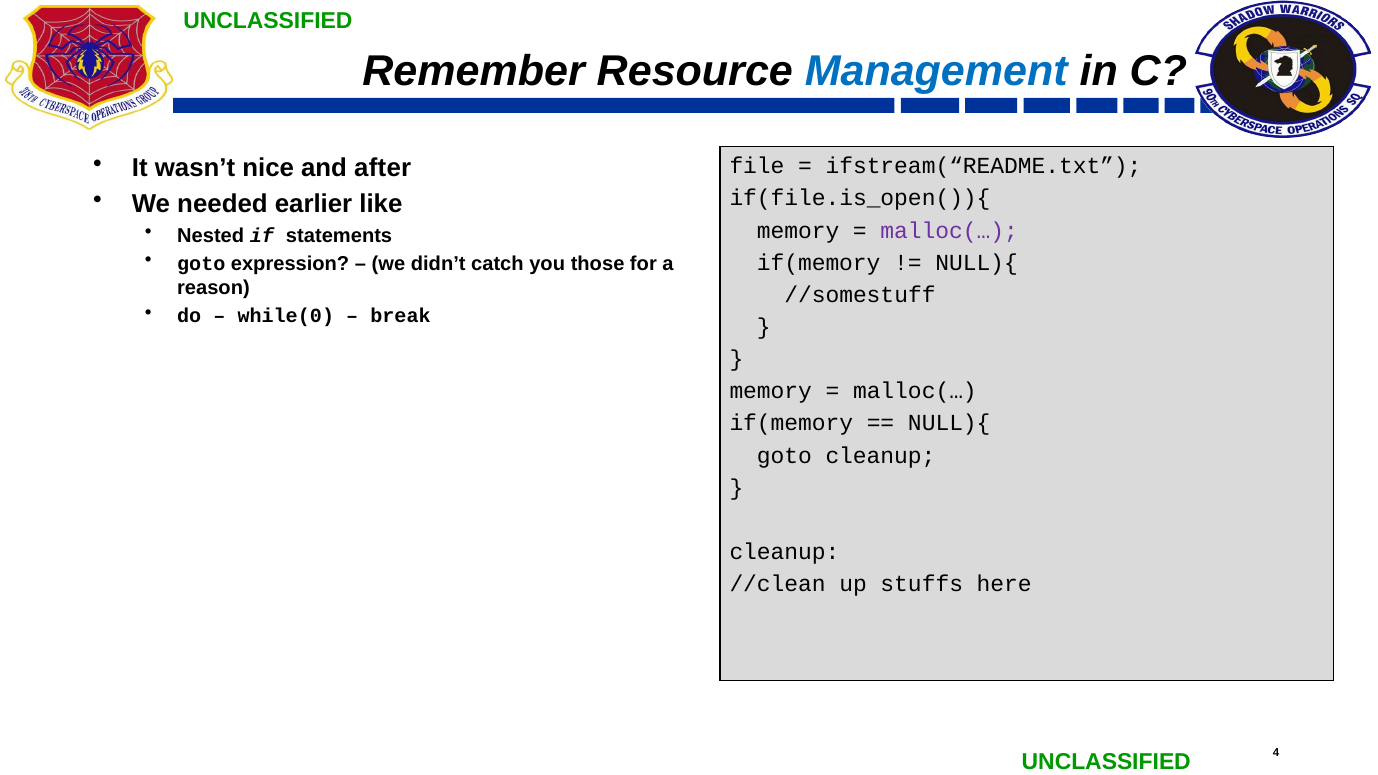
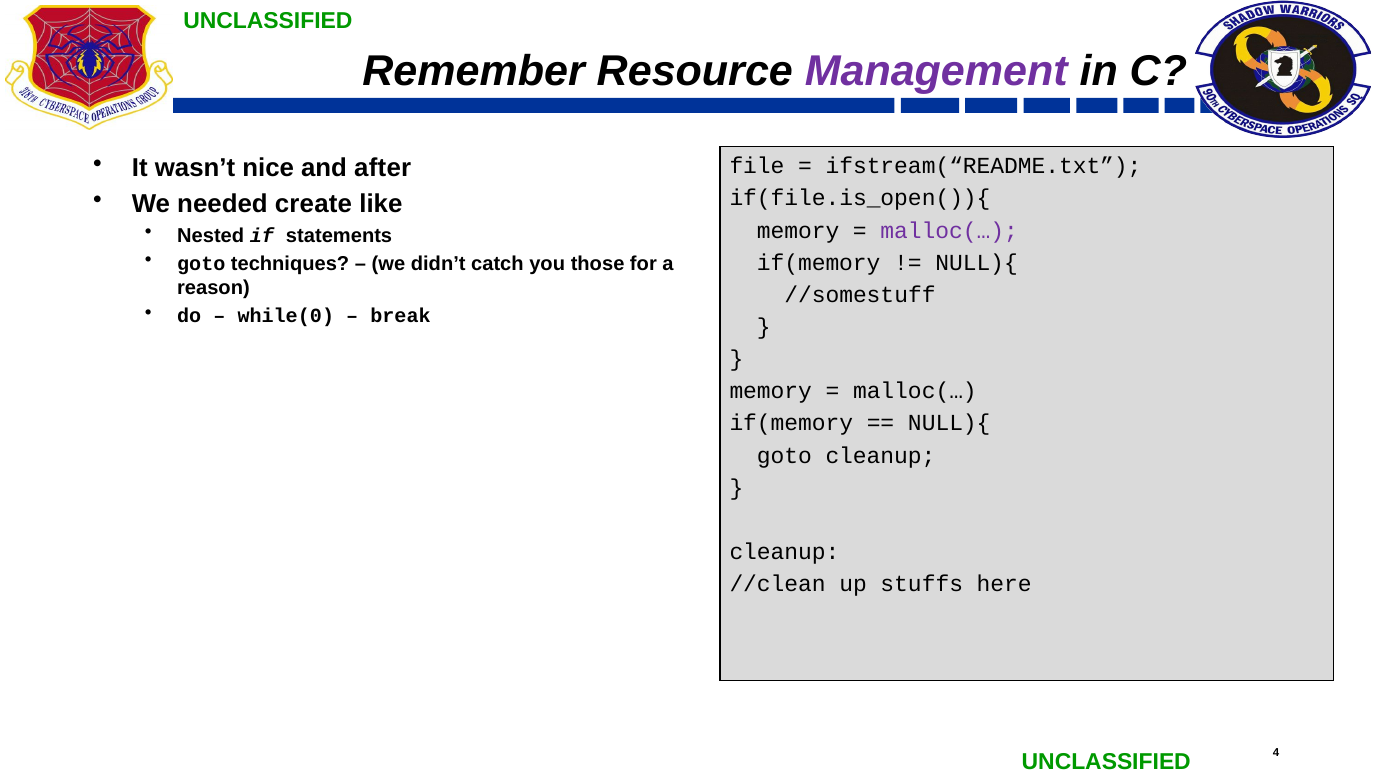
Management colour: blue -> purple (936, 71)
earlier: earlier -> create (313, 204)
expression: expression -> techniques (290, 264)
